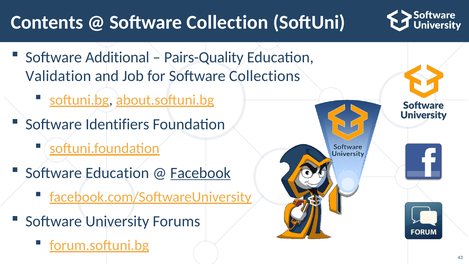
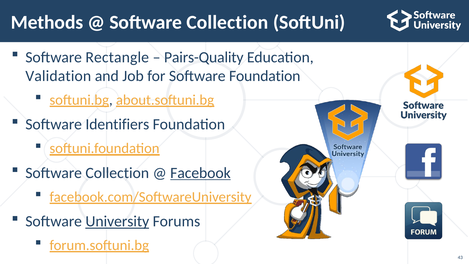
Contents: Contents -> Methods (47, 23)
Additional: Additional -> Rectangle (117, 57)
Software Collections: Collections -> Foundation (265, 76)
Education: Education -> Collection (117, 173)
University underline: none -> present (117, 221)
